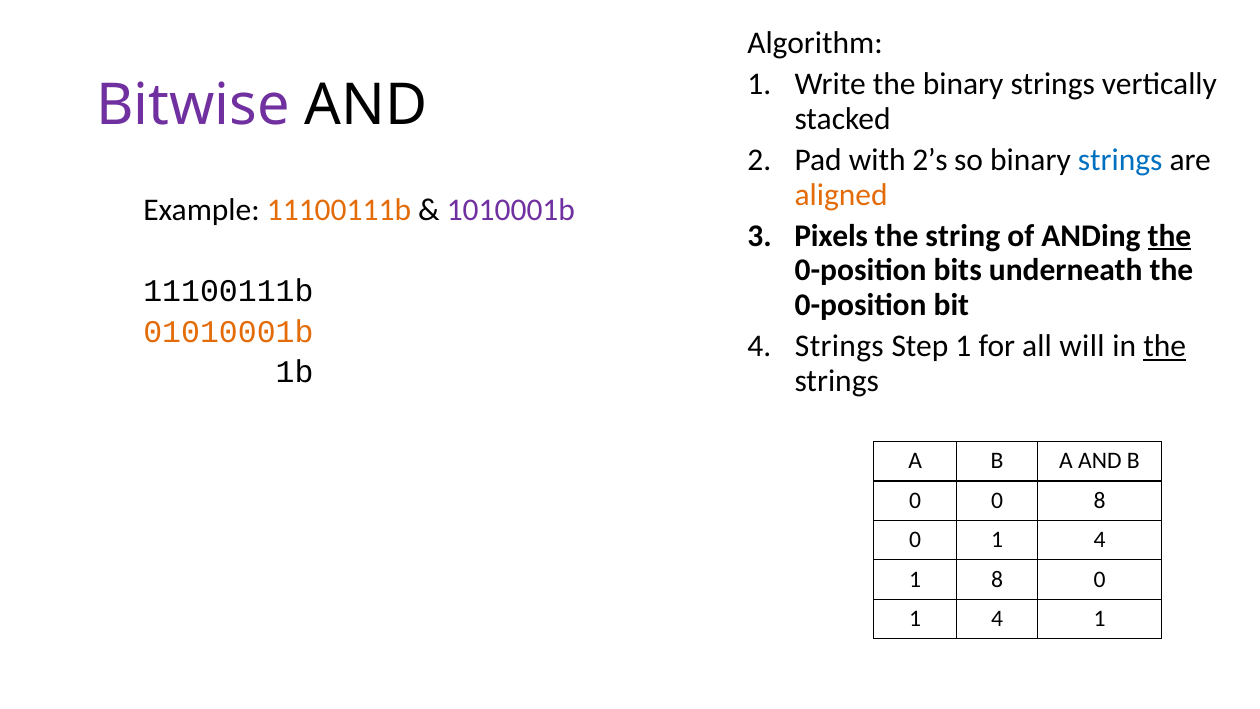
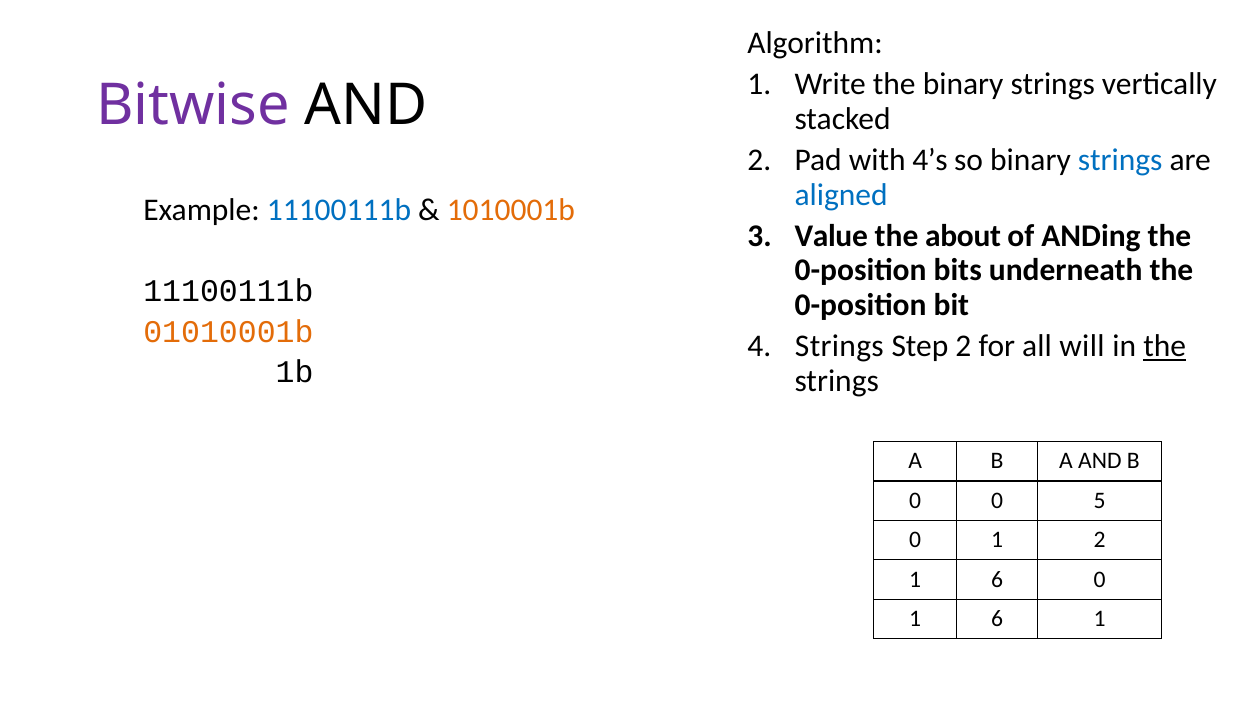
2’s: 2’s -> 4’s (930, 160)
aligned colour: orange -> blue (841, 195)
11100111b colour: orange -> blue (339, 210)
1010001b colour: purple -> orange (511, 210)
Pixels: Pixels -> Value (831, 236)
string: string -> about (963, 236)
the underline: present -> none (1170, 236)
Step 1: 1 -> 2 (963, 346)
0 8: 8 -> 5 (1100, 500)
4: 4 -> 2 (1100, 540)
8: 8 -> 6 (997, 579)
4: 4 -> 6 (997, 618)
